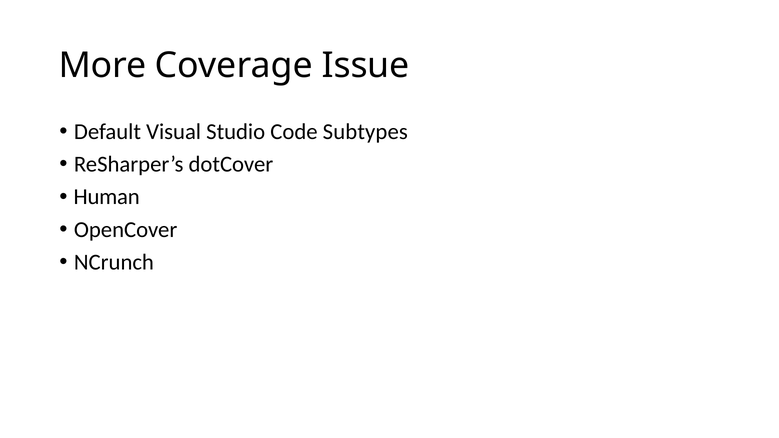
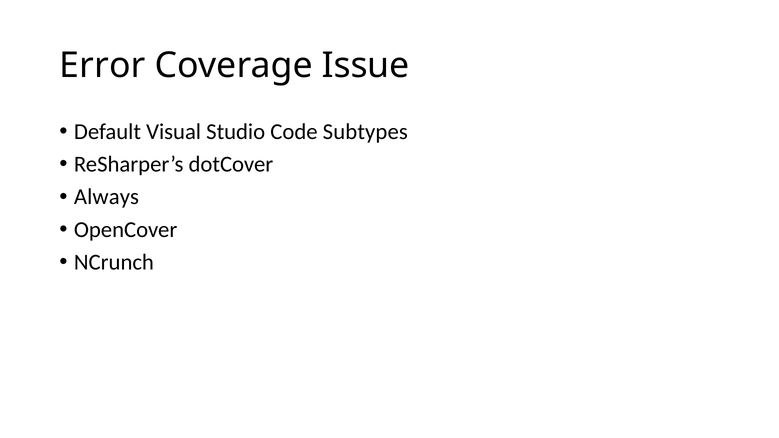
More: More -> Error (102, 65)
Human: Human -> Always (106, 197)
